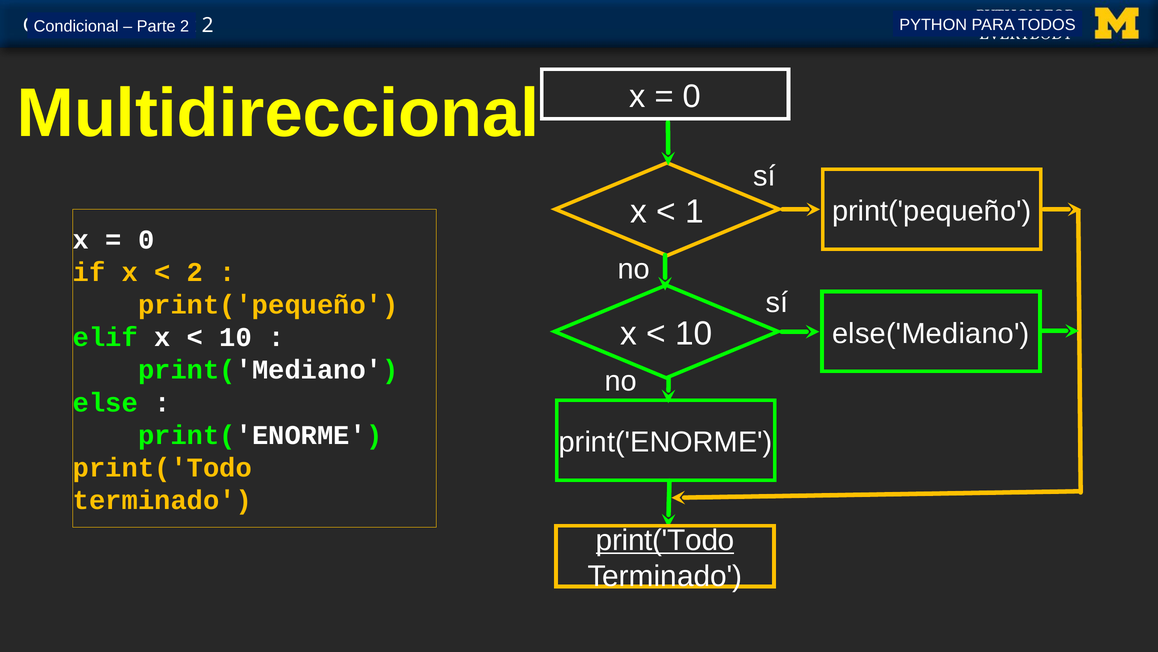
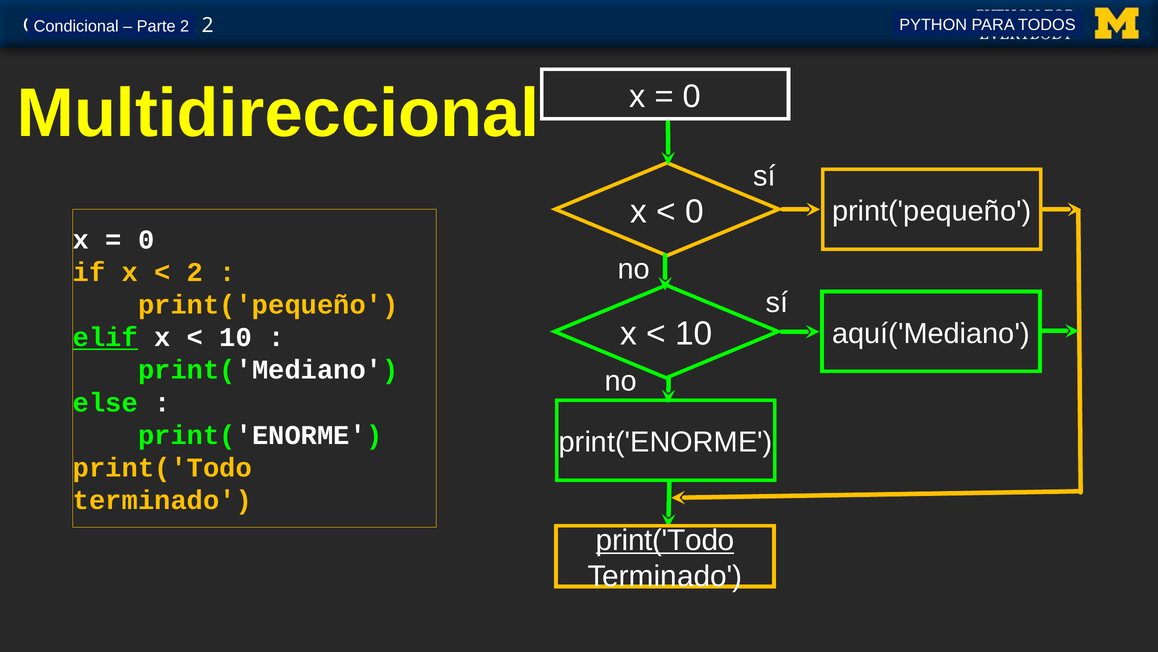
1: 1 -> 0 (694, 211)
else('Mediano: else('Mediano -> aquí('Mediano (931, 333)
elif underline: none -> present (105, 337)
